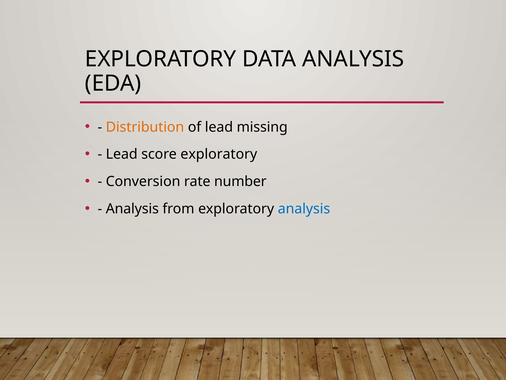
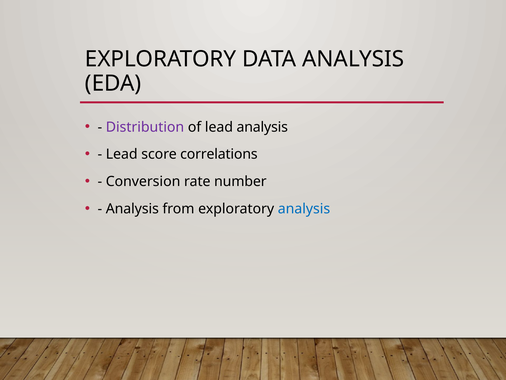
Distribution colour: orange -> purple (145, 127)
lead missing: missing -> analysis (262, 127)
score exploratory: exploratory -> correlations (219, 154)
